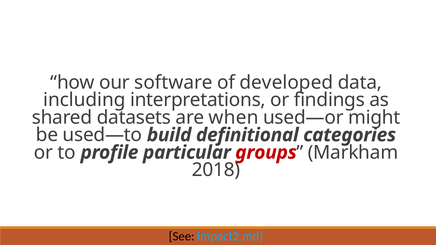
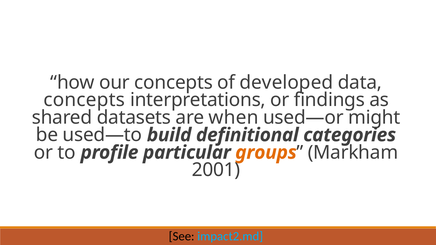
our software: software -> concepts (174, 83)
including: including -> concepts (84, 100)
groups colour: red -> orange (266, 153)
2018: 2018 -> 2001 (216, 170)
